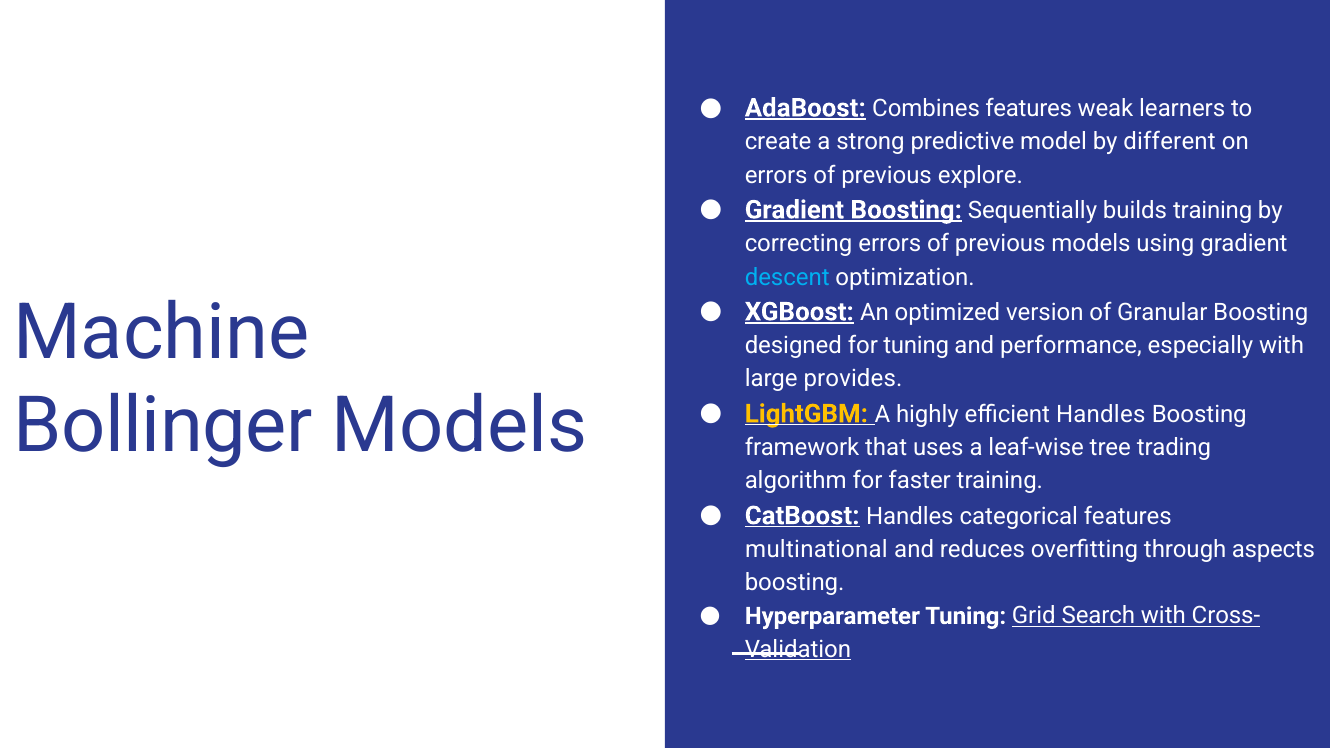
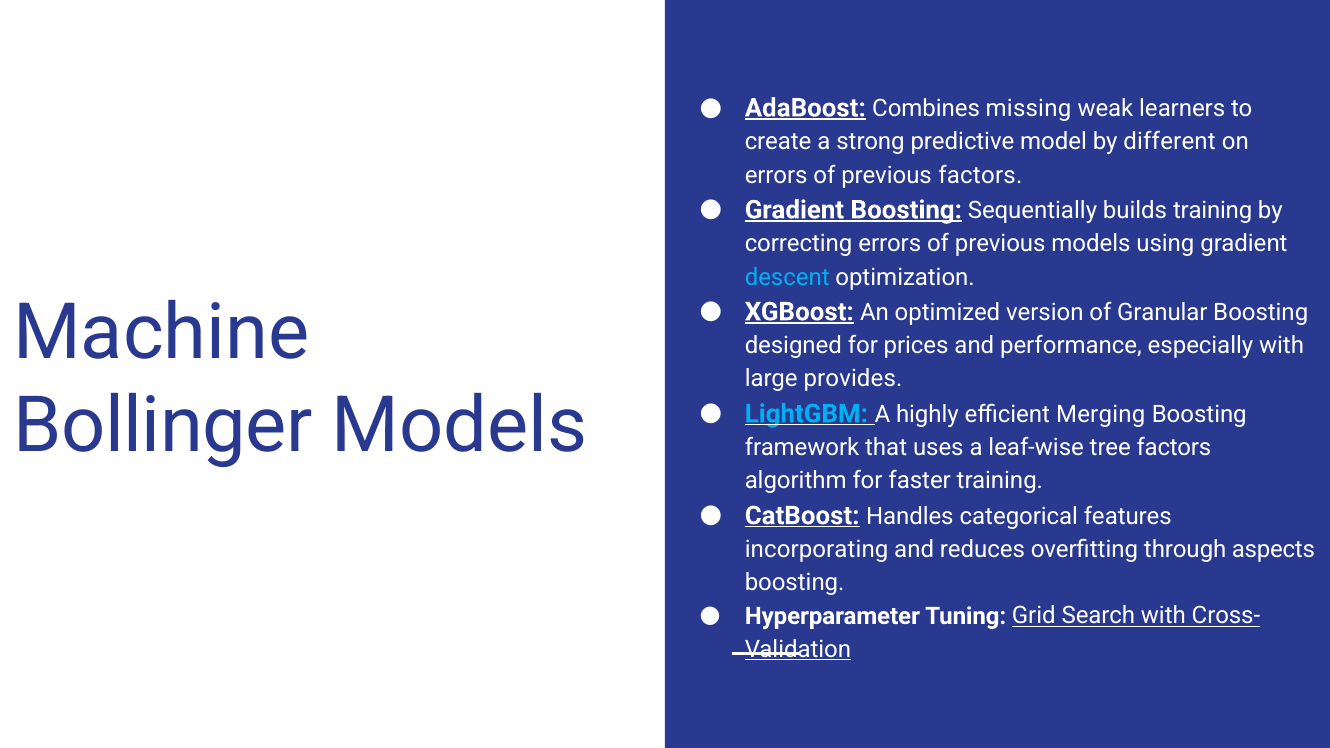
Combines features: features -> missing (1028, 109)
previous explore: explore -> factors (980, 175)
for tuning: tuning -> prices (916, 346)
LightGBM colour: yellow -> light blue (806, 414)
efficient Handles: Handles -> Merging (1101, 414)
tree trading: trading -> factors (1174, 448)
multinational: multinational -> incorporating (817, 550)
